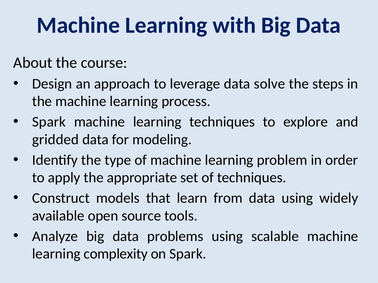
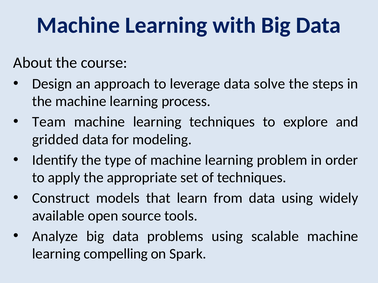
Spark: Spark -> Team (49, 122)
complexity: complexity -> compelling (116, 254)
